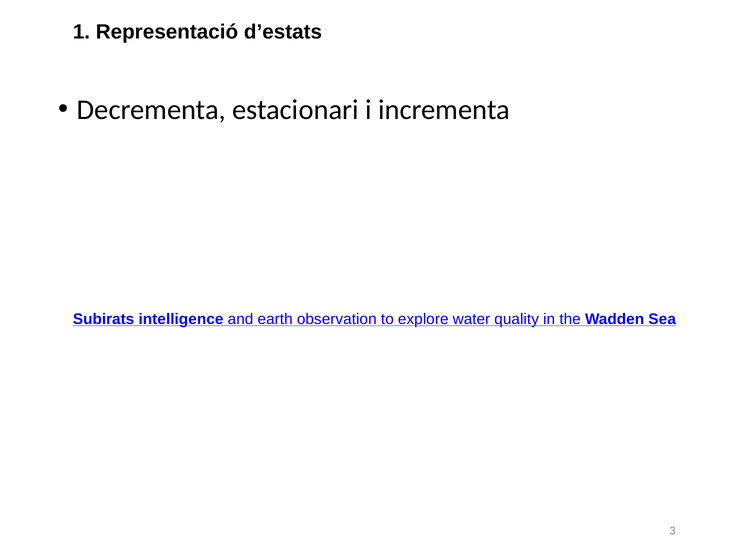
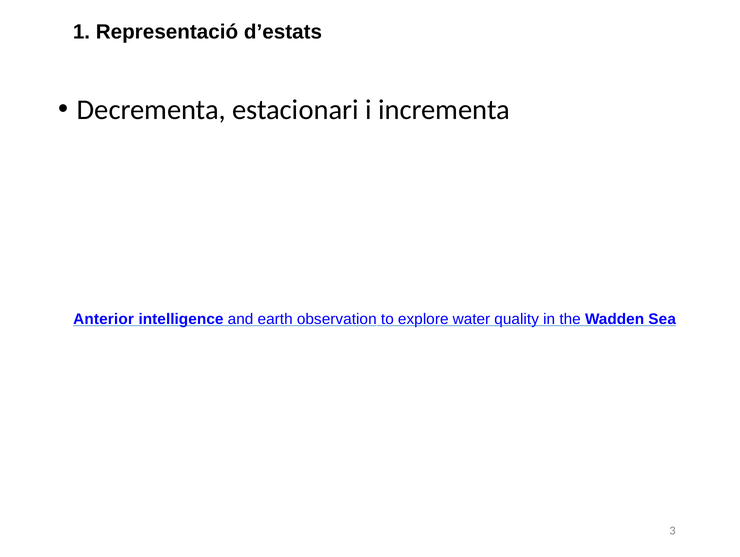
Subirats: Subirats -> Anterior (104, 319)
